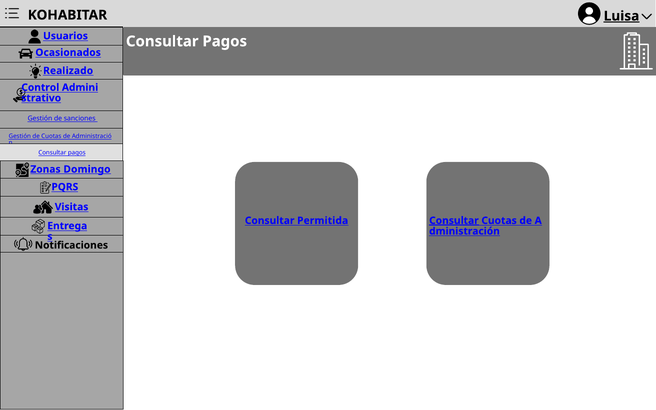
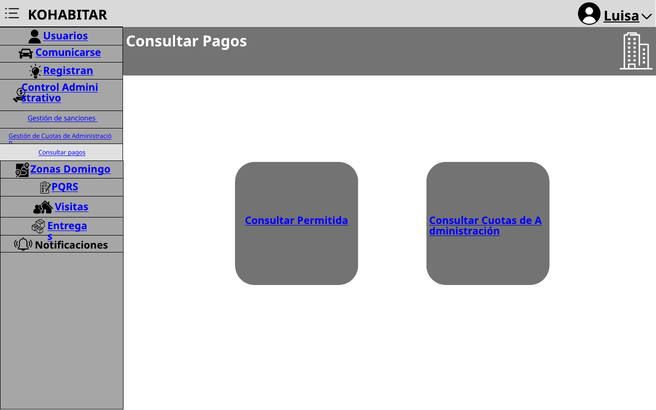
Ocasionados: Ocasionados -> Comunicarse (68, 53)
Realizado: Realizado -> Registran (68, 71)
Consultar underline: present -> none (454, 221)
